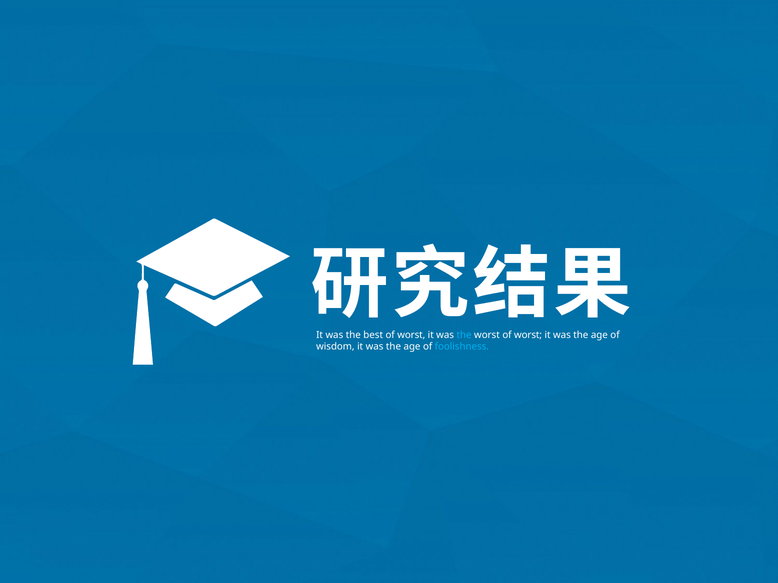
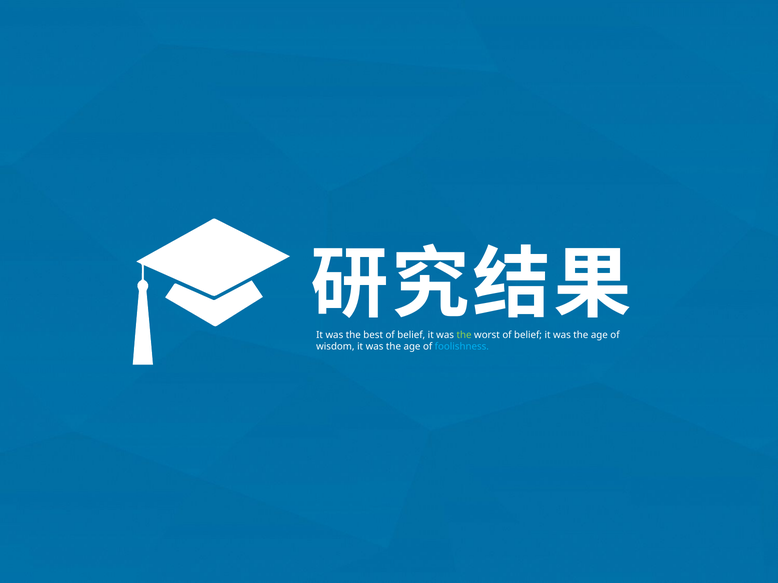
best of worst: worst -> belief (411, 335)
the colour: light blue -> light green (464, 335)
worst of worst: worst -> belief (528, 335)
